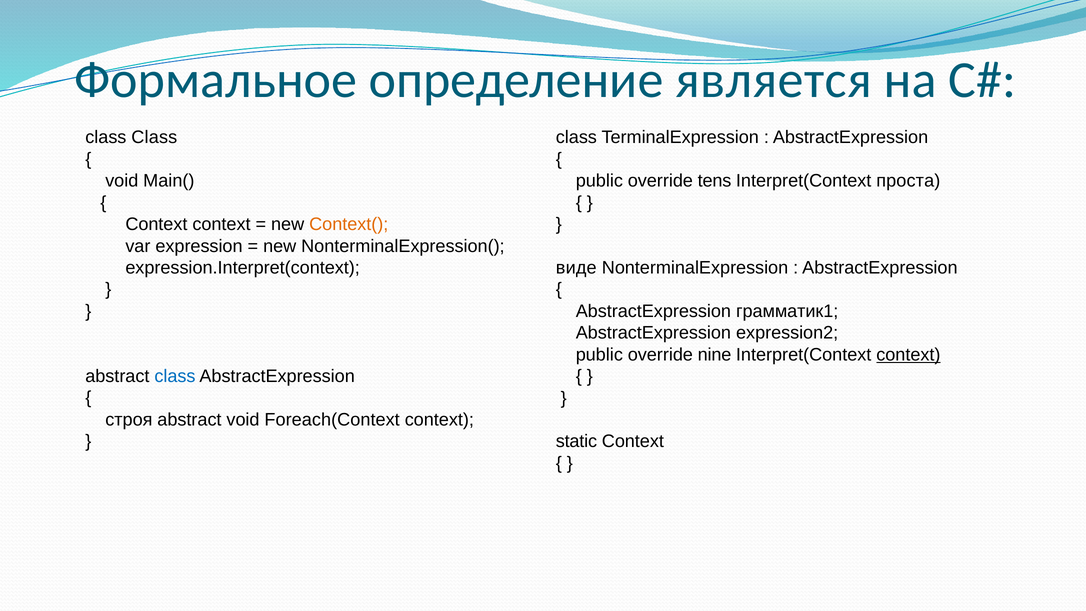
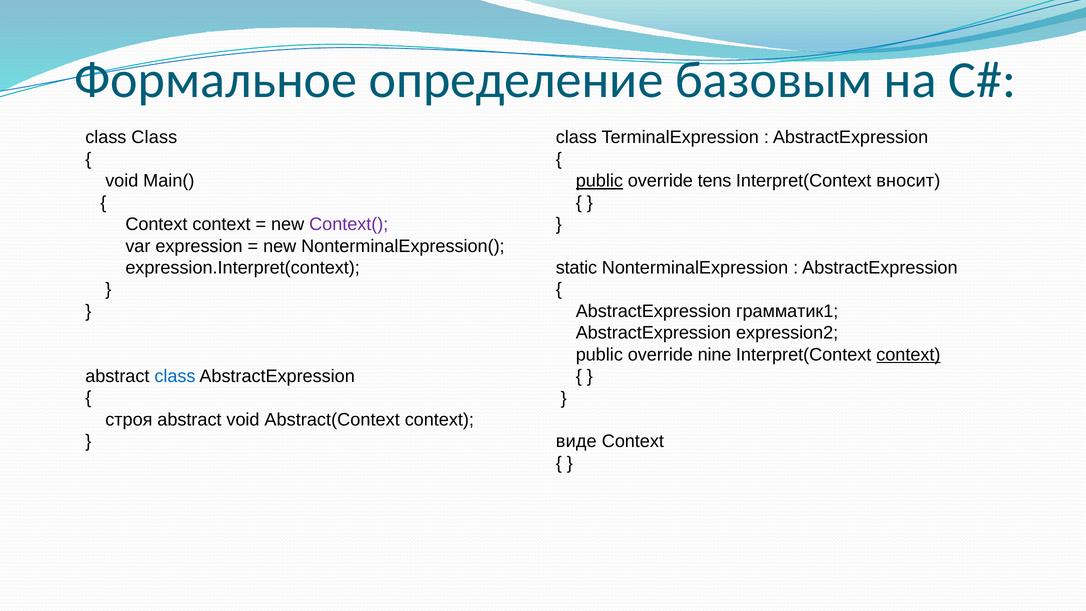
является: является -> базовым (774, 80)
public underline: none -> present (599, 181)
проста: проста -> вносит (908, 181)
Context( colour: orange -> purple (349, 224)
виде: виде -> static (576, 268)
Foreach(Context: Foreach(Context -> Abstract(Context (332, 420)
static: static -> виде (576, 441)
